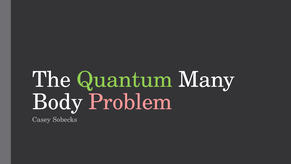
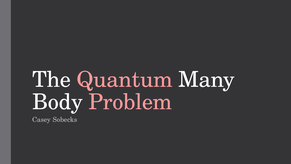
Quantum colour: light green -> pink (125, 80)
